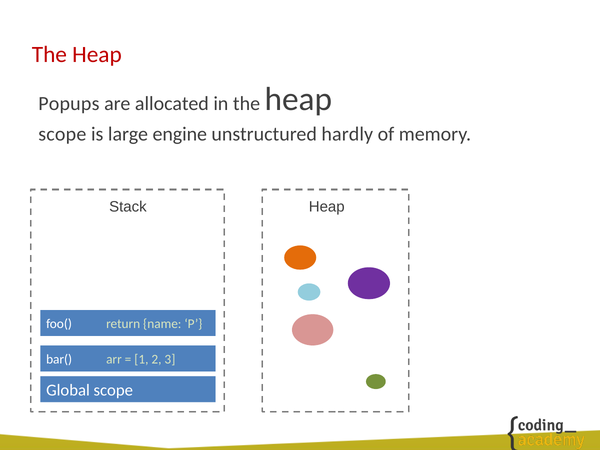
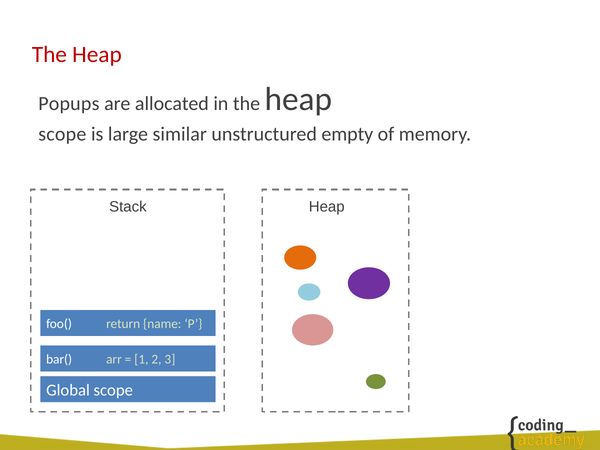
engine: engine -> similar (180, 134)
hardly: hardly -> empty (347, 134)
